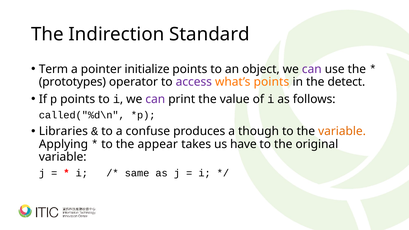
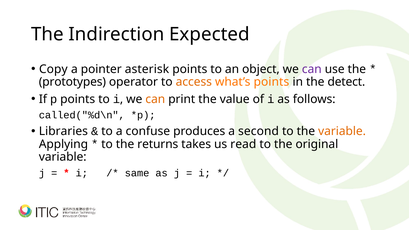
Standard: Standard -> Expected (209, 34)
Term: Term -> Copy (53, 69)
initialize: initialize -> asterisk (147, 69)
access colour: purple -> orange (194, 82)
can colour: purple -> orange (155, 99)
though: though -> second (258, 131)
appear: appear -> returns (158, 144)
have: have -> read (243, 144)
